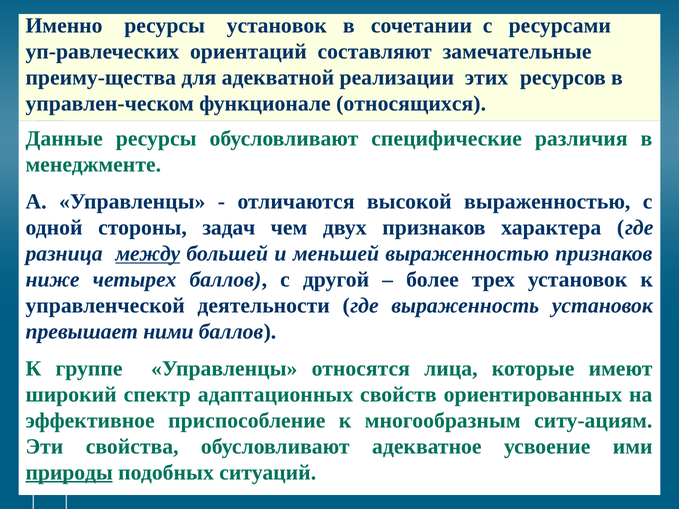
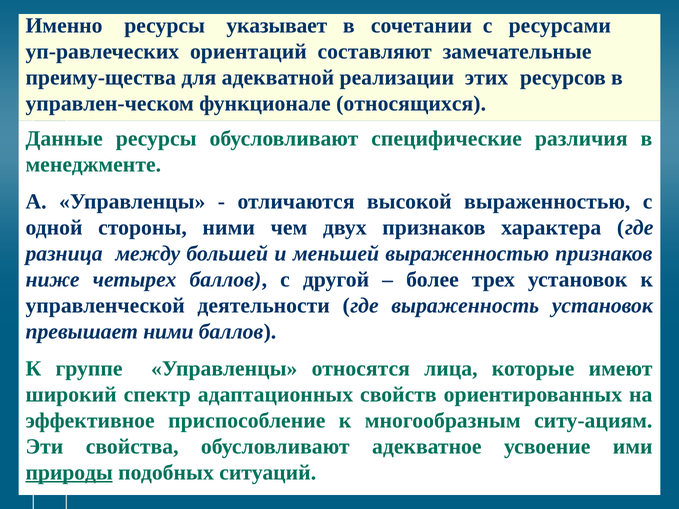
ресурсы установок: установок -> указывает (277, 26)
стороны задач: задач -> ними (229, 228)
между underline: present -> none (148, 254)
